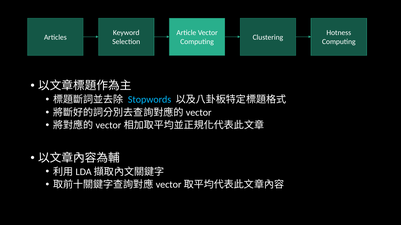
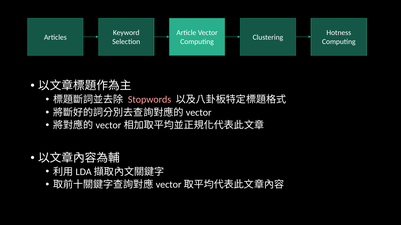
Stopwords colour: light blue -> pink (150, 100)
